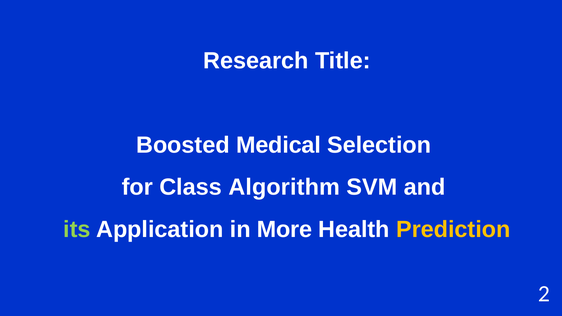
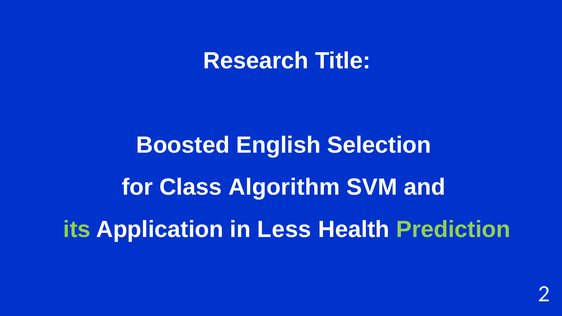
Medical: Medical -> English (278, 145)
More: More -> Less (284, 229)
Prediction colour: yellow -> light green (453, 229)
